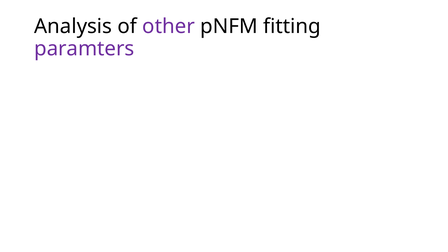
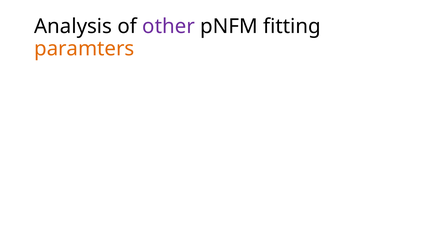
paramters colour: purple -> orange (84, 49)
